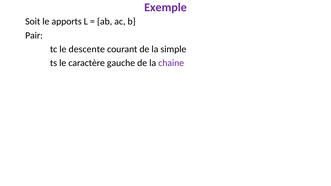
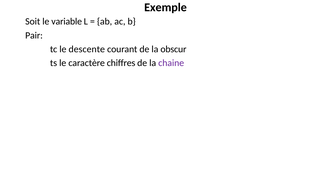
Exemple colour: purple -> black (166, 8)
apports: apports -> variable (67, 22)
simple: simple -> obscur (173, 49)
gauche: gauche -> chiffres (121, 63)
